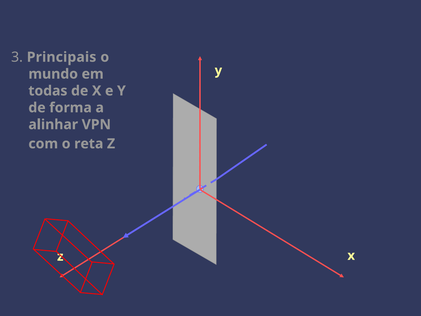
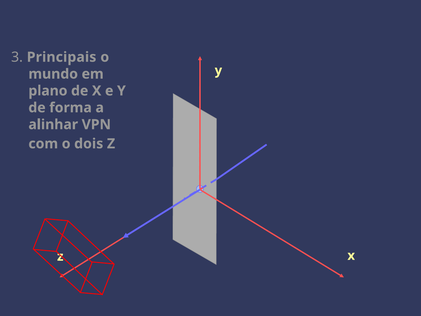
todas: todas -> plano (48, 91)
reta: reta -> dois (89, 144)
